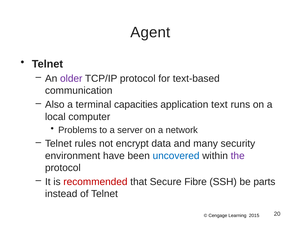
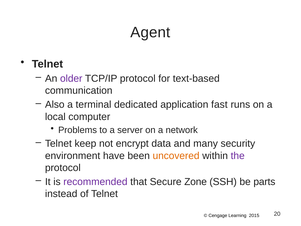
capacities: capacities -> dedicated (136, 105)
text: text -> fast (219, 105)
rules: rules -> keep (85, 143)
uncovered colour: blue -> orange (176, 156)
recommended colour: red -> purple (95, 182)
Fibre: Fibre -> Zone (196, 182)
